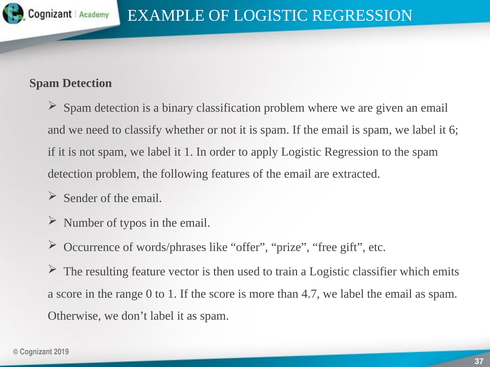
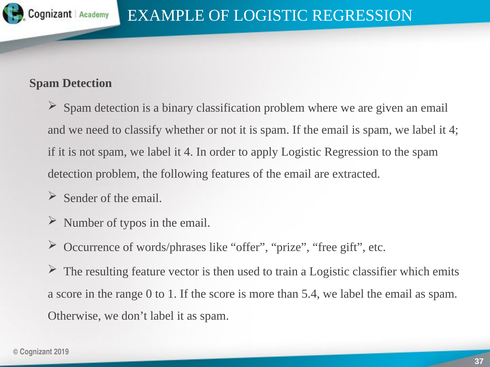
6: 6 -> 4 (454, 130)
1: 1 -> 4 (189, 152)
4.7: 4.7 -> 5.4 (311, 294)
